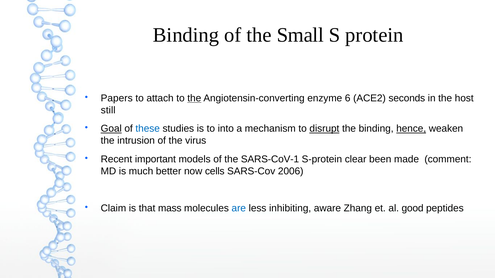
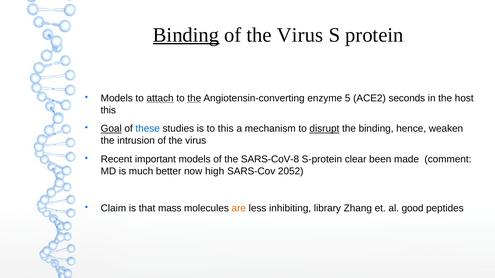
Binding underline: none -> present (186, 35)
Small: Small -> Virus (300, 35)
Papers: Papers -> Models (117, 98)
attach underline: none -> present (160, 98)
6: 6 -> 5 (348, 98)
still: still -> this (108, 110)
to into: into -> this (226, 129)
hence underline: present -> none (411, 129)
SARS-CoV-1: SARS-CoV-1 -> SARS-CoV-8 (270, 159)
cells: cells -> high (215, 171)
2006: 2006 -> 2052 (291, 171)
are colour: blue -> orange (239, 208)
aware: aware -> library (327, 208)
